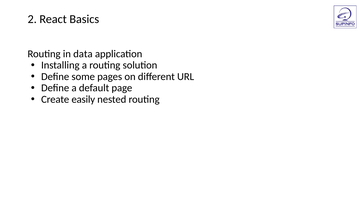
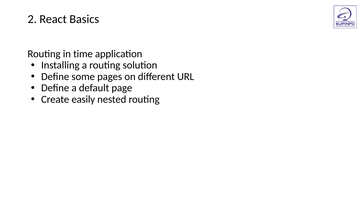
data: data -> time (83, 54)
